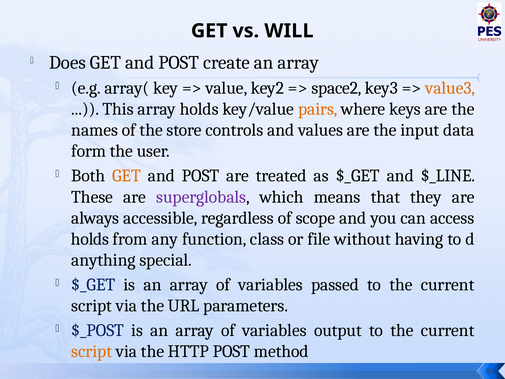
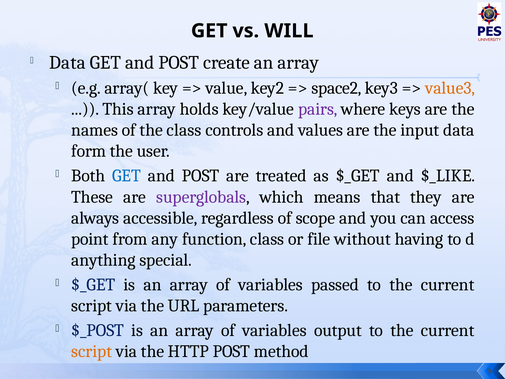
Does: Does -> Data (67, 63)
pairs colour: orange -> purple (318, 109)
the store: store -> class (184, 130)
GET colour: orange -> blue (126, 176)
$_LINE: $_LINE -> $_LIKE (448, 176)
holds: holds -> point (90, 239)
